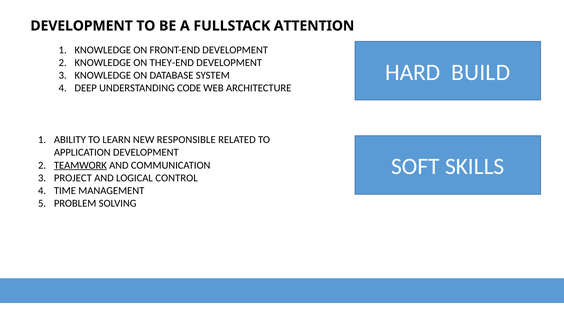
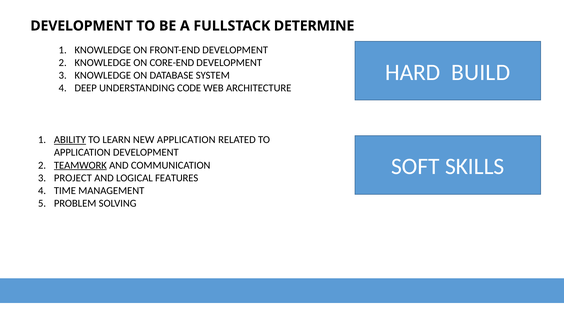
ATTENTION: ATTENTION -> DETERMINE (314, 26)
THEY-END: THEY-END -> CORE-END (172, 63)
ABILITY underline: none -> present (70, 140)
NEW RESPONSIBLE: RESPONSIBLE -> APPLICATION (186, 140)
CONTROL: CONTROL -> FEATURES (177, 178)
